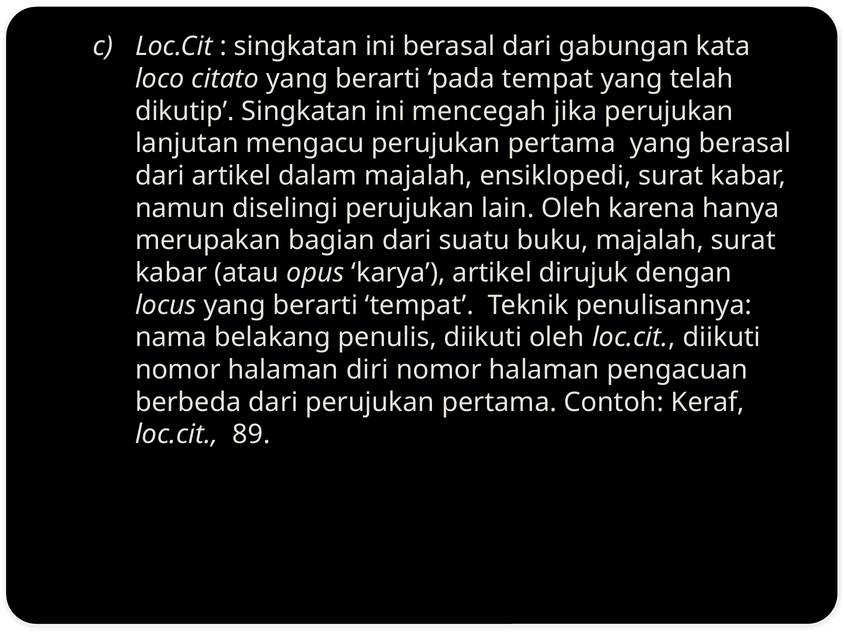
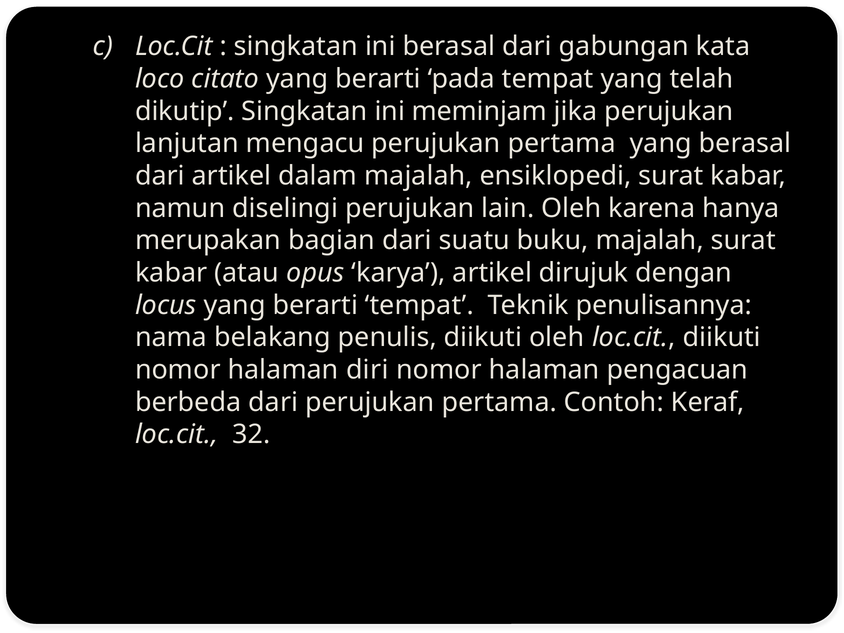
mencegah: mencegah -> meminjam (479, 111)
89: 89 -> 32 (251, 434)
